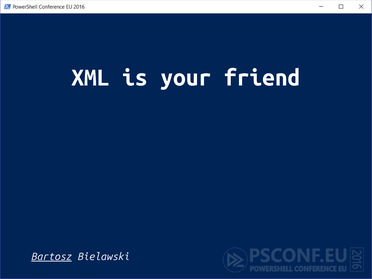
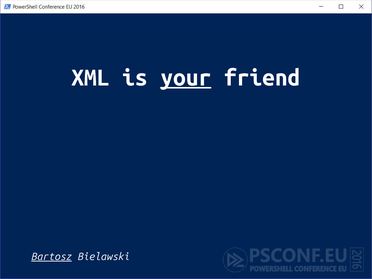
your underline: none -> present (186, 78)
